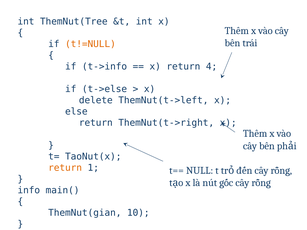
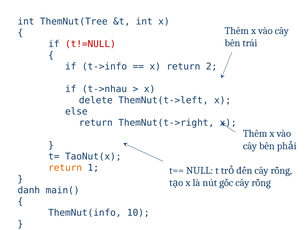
t!=NULL colour: orange -> red (90, 44)
4: 4 -> 2 (212, 67)
t->else: t->else -> t->nhau (105, 89)
info: info -> danh (29, 190)
ThemNut(gian: ThemNut(gian -> ThemNut(info (85, 213)
